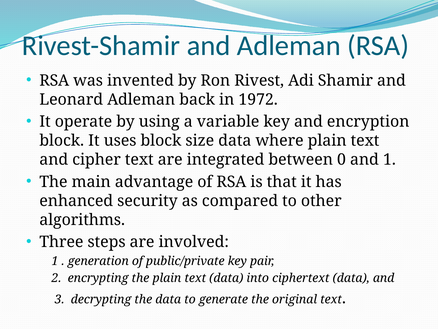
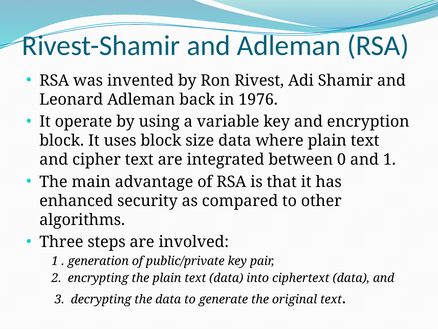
1972: 1972 -> 1976 (258, 99)
